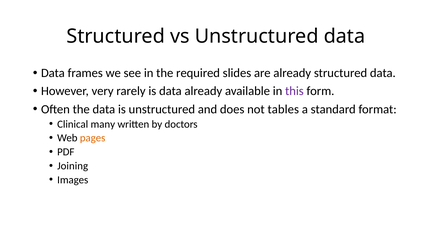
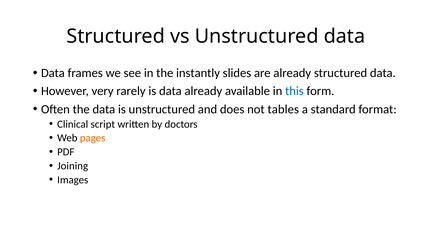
required: required -> instantly (198, 73)
this colour: purple -> blue (294, 91)
many: many -> script (103, 124)
